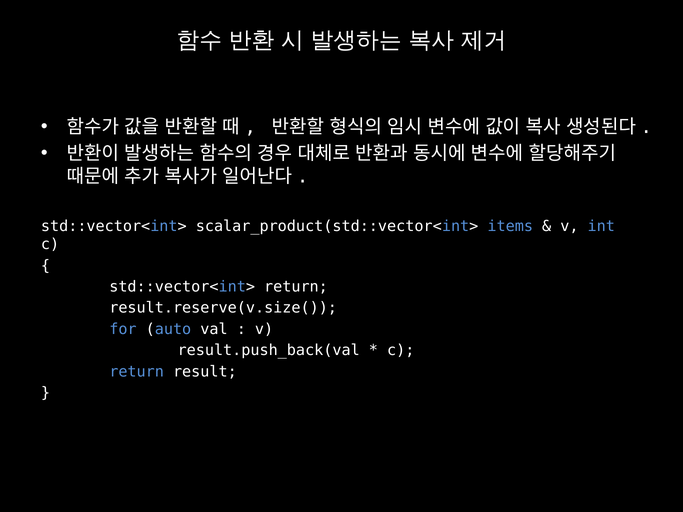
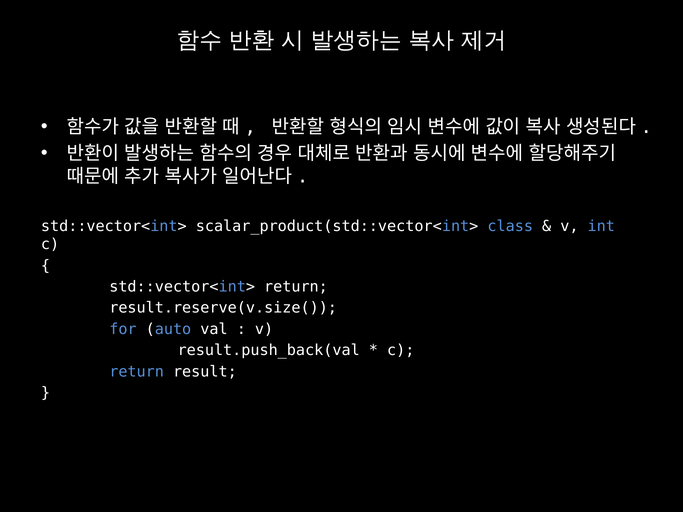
items: items -> class (510, 226)
